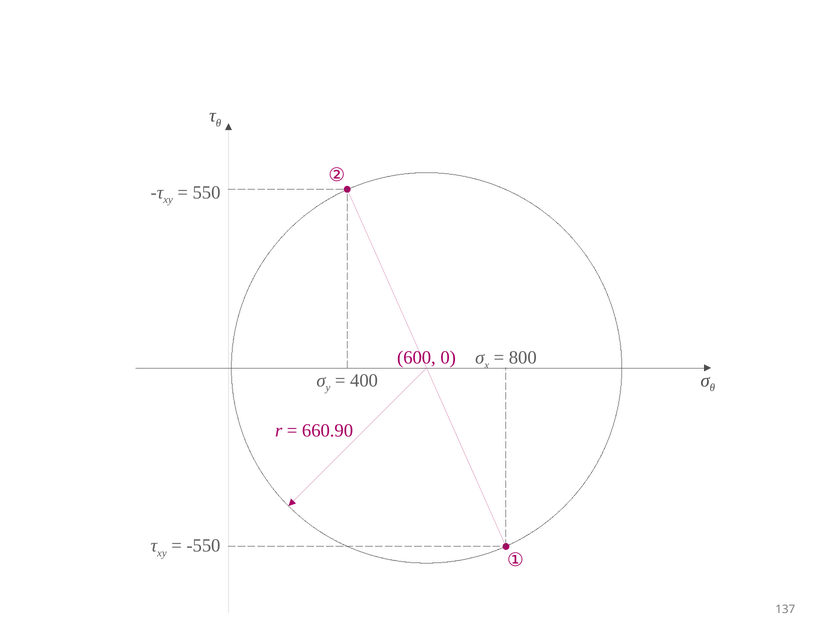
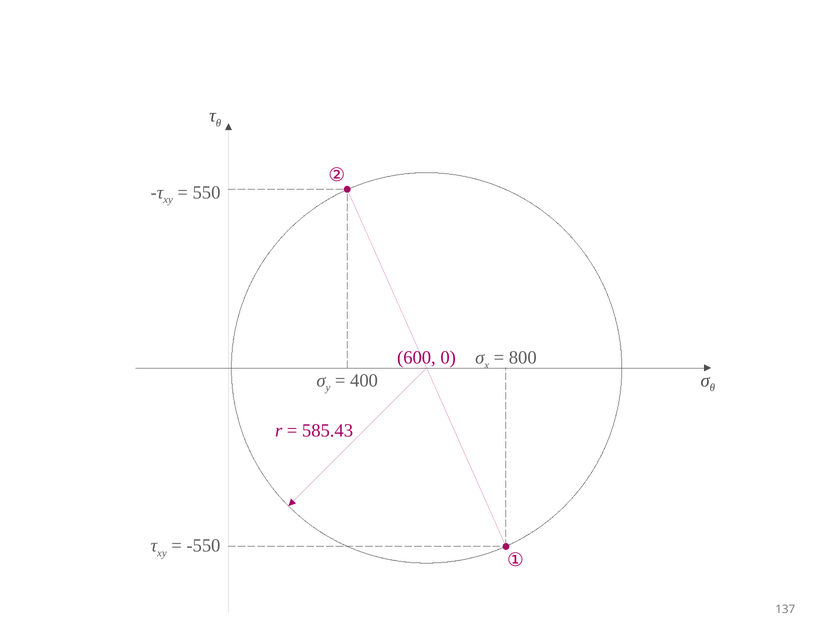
660.90: 660.90 -> 585.43 (328, 431)
